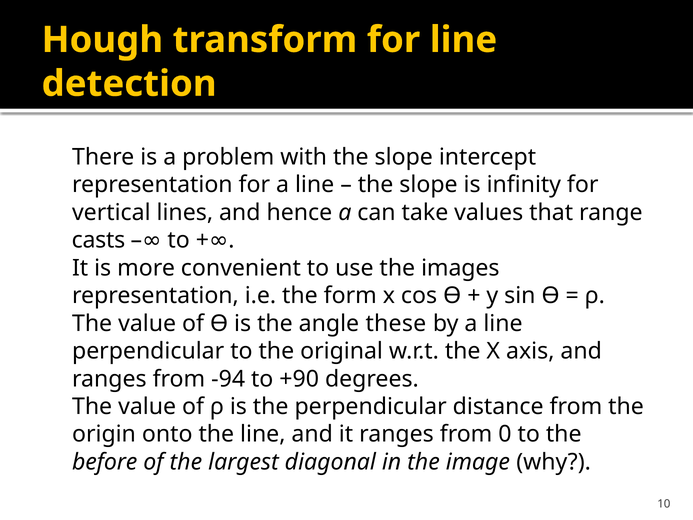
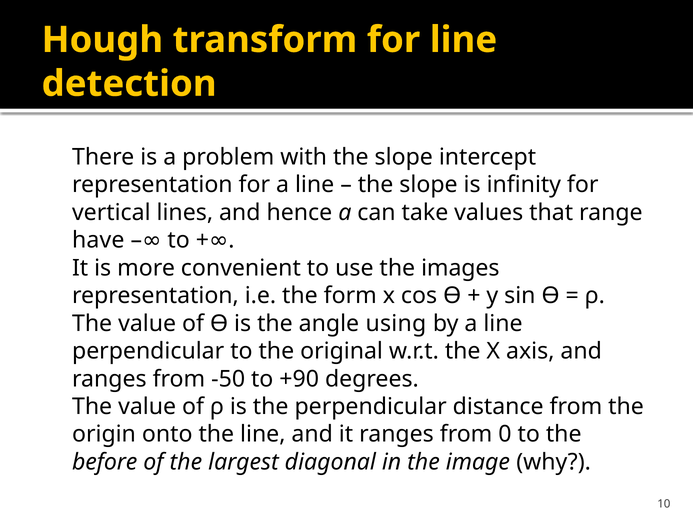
casts: casts -> have (98, 240)
these: these -> using (396, 323)
-94: -94 -> -50 (228, 379)
